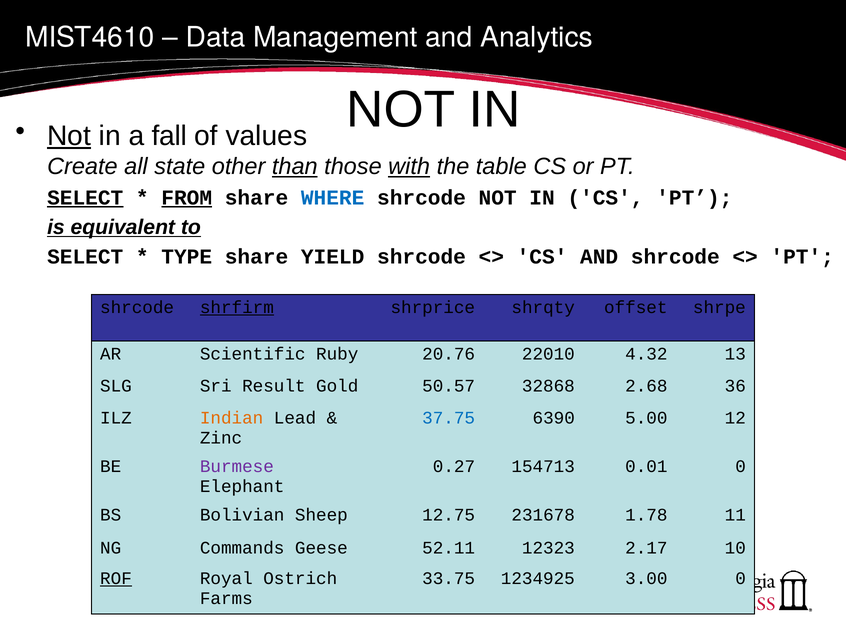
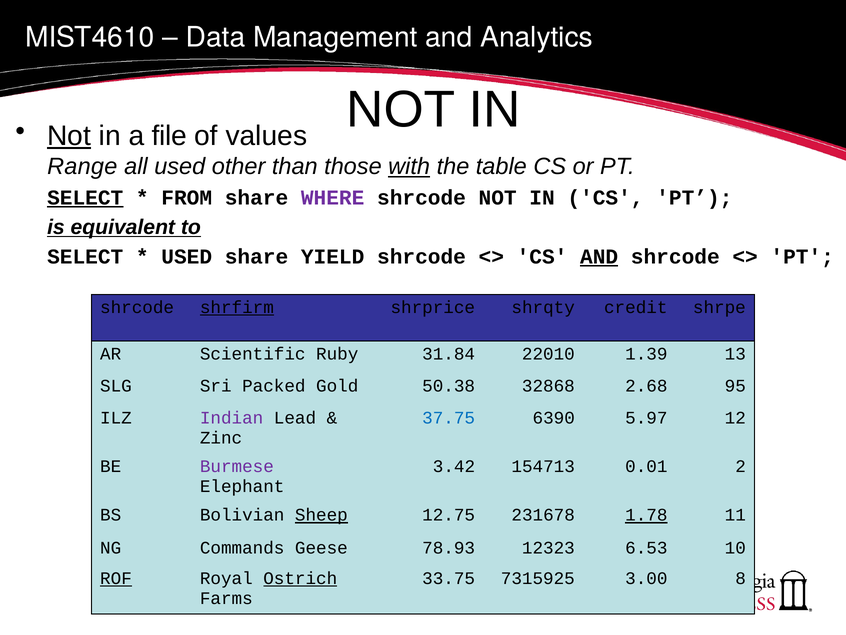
fall: fall -> file (169, 136)
Create: Create -> Range (82, 167)
all state: state -> used (180, 167)
than underline: present -> none (295, 167)
FROM underline: present -> none (187, 197)
WHERE colour: blue -> purple (333, 197)
TYPE: TYPE -> USED (187, 257)
AND underline: none -> present (599, 257)
offset: offset -> credit (636, 307)
20.76: 20.76 -> 31.84 (449, 354)
4.32: 4.32 -> 1.39 (646, 354)
Result: Result -> Packed (274, 386)
50.57: 50.57 -> 50.38 (449, 386)
36: 36 -> 95 (735, 386)
Indian colour: orange -> purple (232, 418)
5.00: 5.00 -> 5.97 (646, 418)
0.27: 0.27 -> 3.42 (454, 466)
0.01 0: 0 -> 2 (741, 466)
Sheep underline: none -> present (321, 515)
1.78 underline: none -> present (646, 515)
52.11: 52.11 -> 78.93 (449, 548)
2.17: 2.17 -> 6.53 (646, 548)
Ostrich underline: none -> present (300, 578)
1234925: 1234925 -> 7315925 (538, 578)
3.00 0: 0 -> 8 (741, 578)
